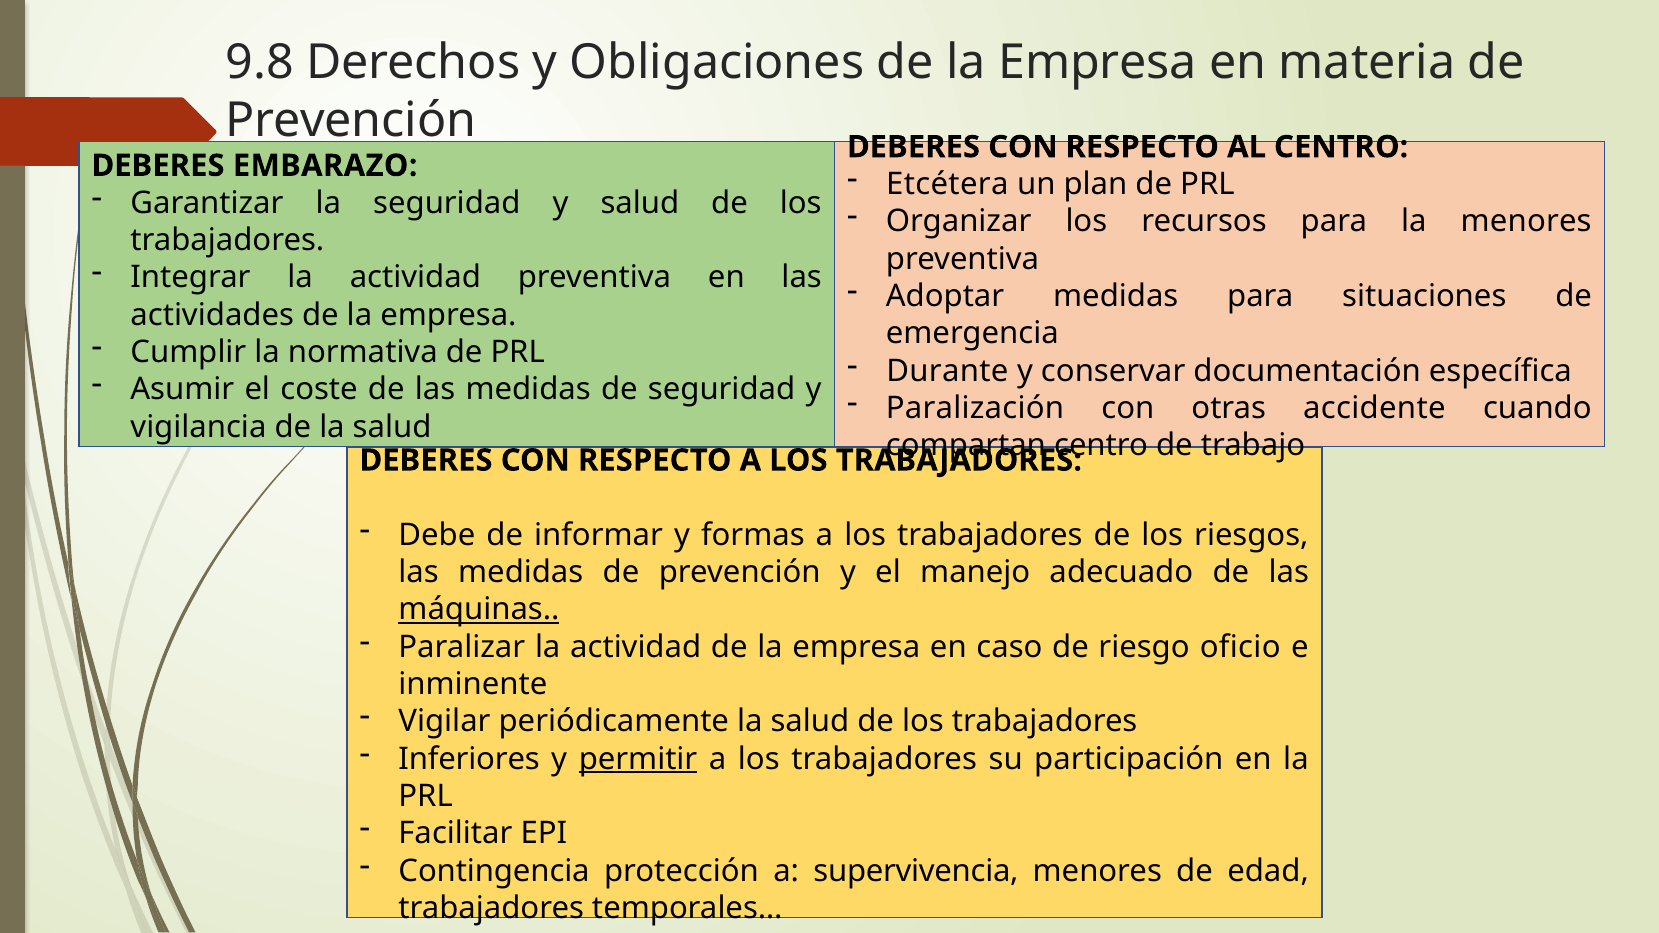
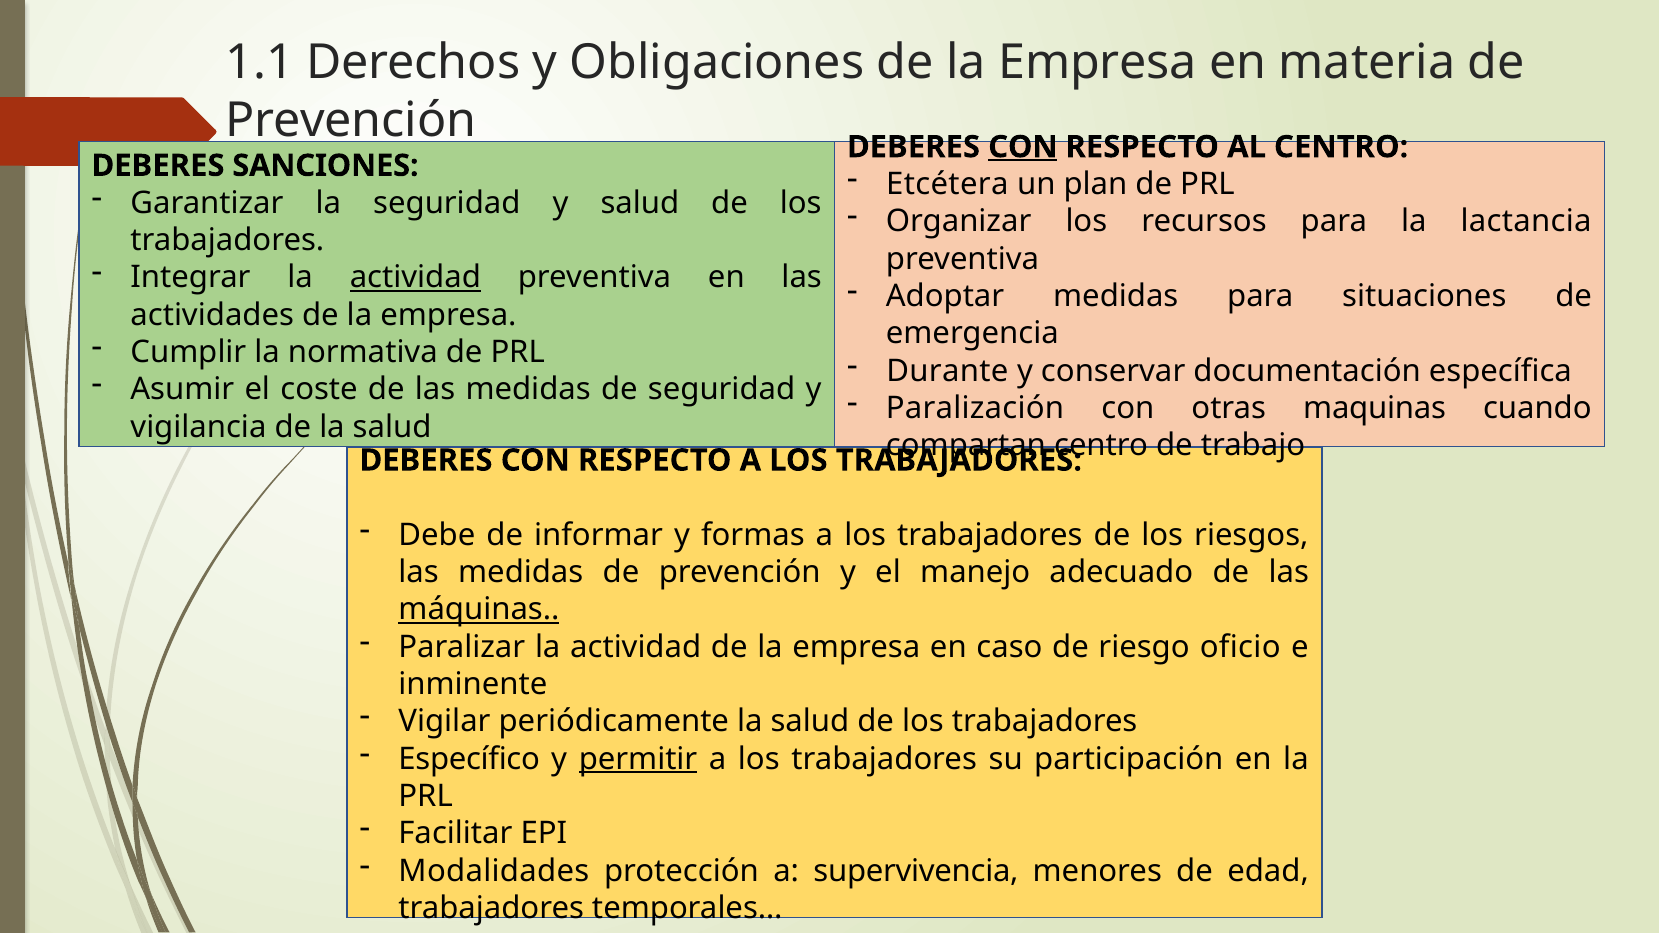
9.8: 9.8 -> 1.1 (260, 62)
CON underline: none -> present (1023, 147)
EMBARAZO: EMBARAZO -> SANCIONES (325, 166)
la menores: menores -> lactancia (1526, 222)
actividad underline: none -> present (415, 278)
accidente: accidente -> maquinas (1375, 408)
Inferiores: Inferiores -> Específico (469, 759)
Contingencia: Contingencia -> Modalidades (494, 871)
